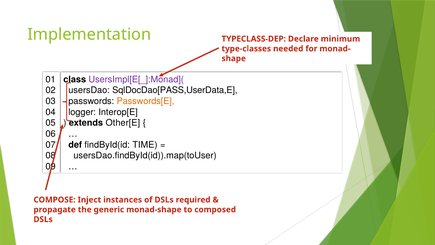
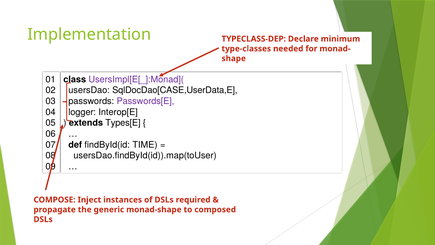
SqlDocDao[PASS,UserData,E: SqlDocDao[PASS,UserData,E -> SqlDocDao[CASE,UserData,E (175, 90)
Passwords[E colour: orange -> purple (146, 101)
Other[E: Other[E -> Types[E (123, 123)
